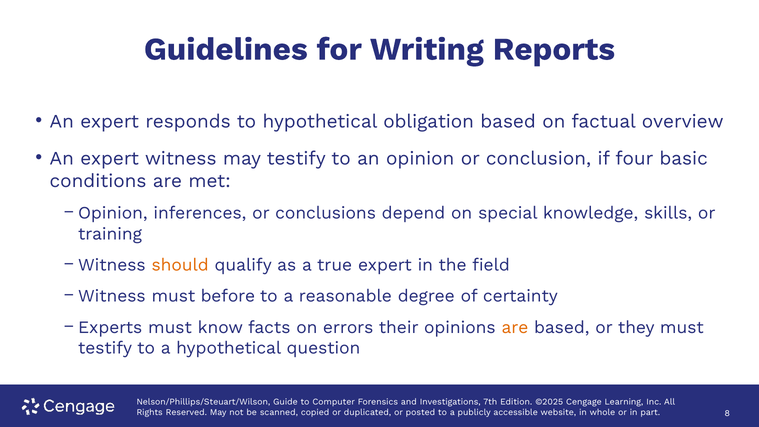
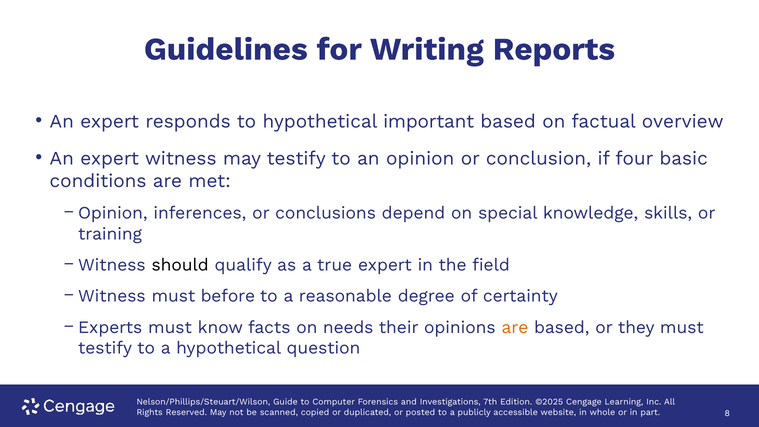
obligation: obligation -> important (429, 121)
should colour: orange -> black (180, 265)
errors: errors -> needs (348, 327)
